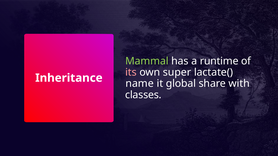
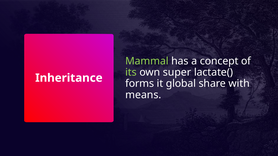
runtime: runtime -> concept (219, 61)
its colour: pink -> light green (131, 72)
name: name -> forms (140, 84)
classes: classes -> means (143, 95)
